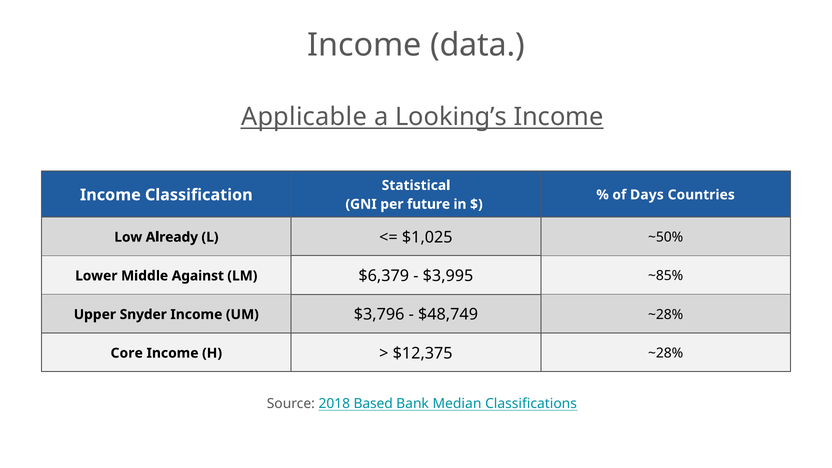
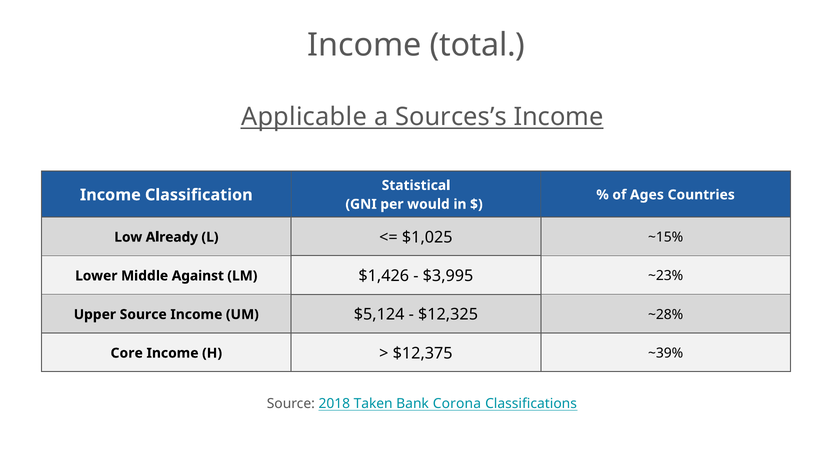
data: data -> total (478, 45)
Looking’s: Looking’s -> Sources’s (451, 117)
Days: Days -> Ages (647, 195)
future: future -> would (428, 204)
~50%: ~50% -> ~15% (666, 237)
$6,379: $6,379 -> $1,426 (384, 276)
~85%: ~85% -> ~23% (666, 276)
Upper Snyder: Snyder -> Source (143, 314)
$3,796: $3,796 -> $5,124 (379, 315)
$48,749: $48,749 -> $12,325 (448, 315)
$12,375 ~28%: ~28% -> ~39% (666, 353)
Based: Based -> Taken (373, 404)
Median: Median -> Corona (457, 404)
